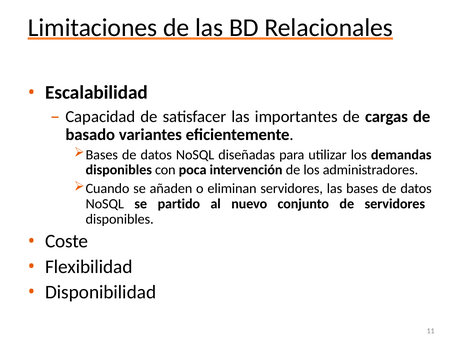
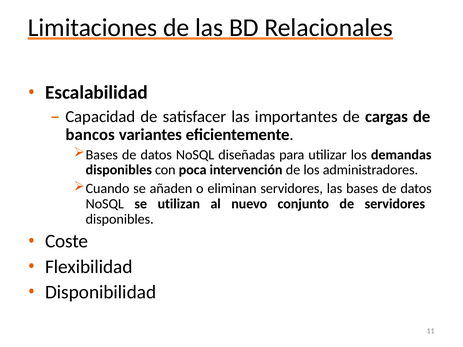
basado: basado -> bancos (90, 135)
partido: partido -> utilizan (179, 204)
